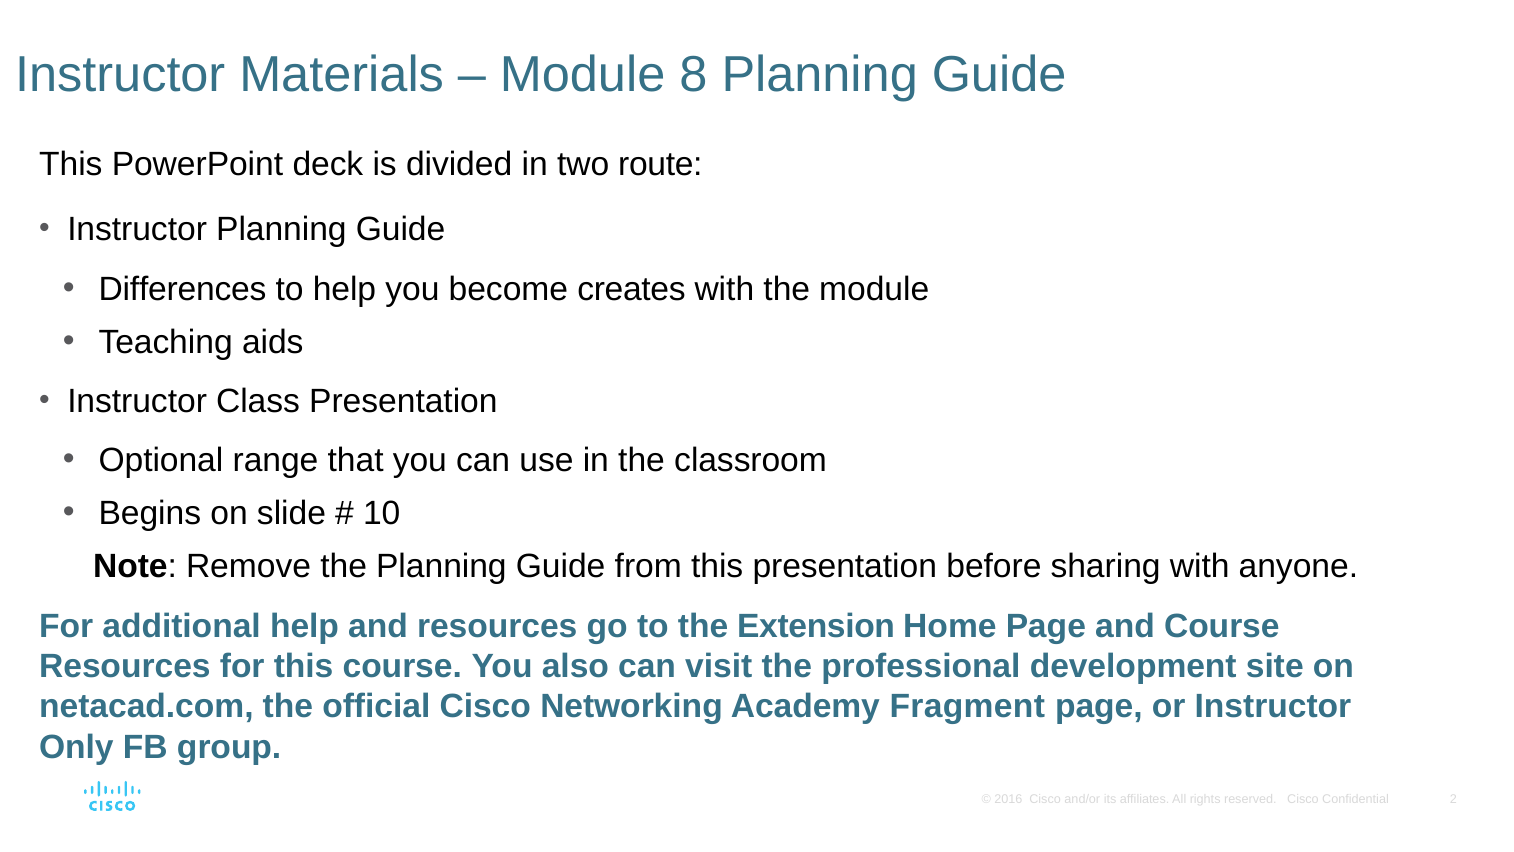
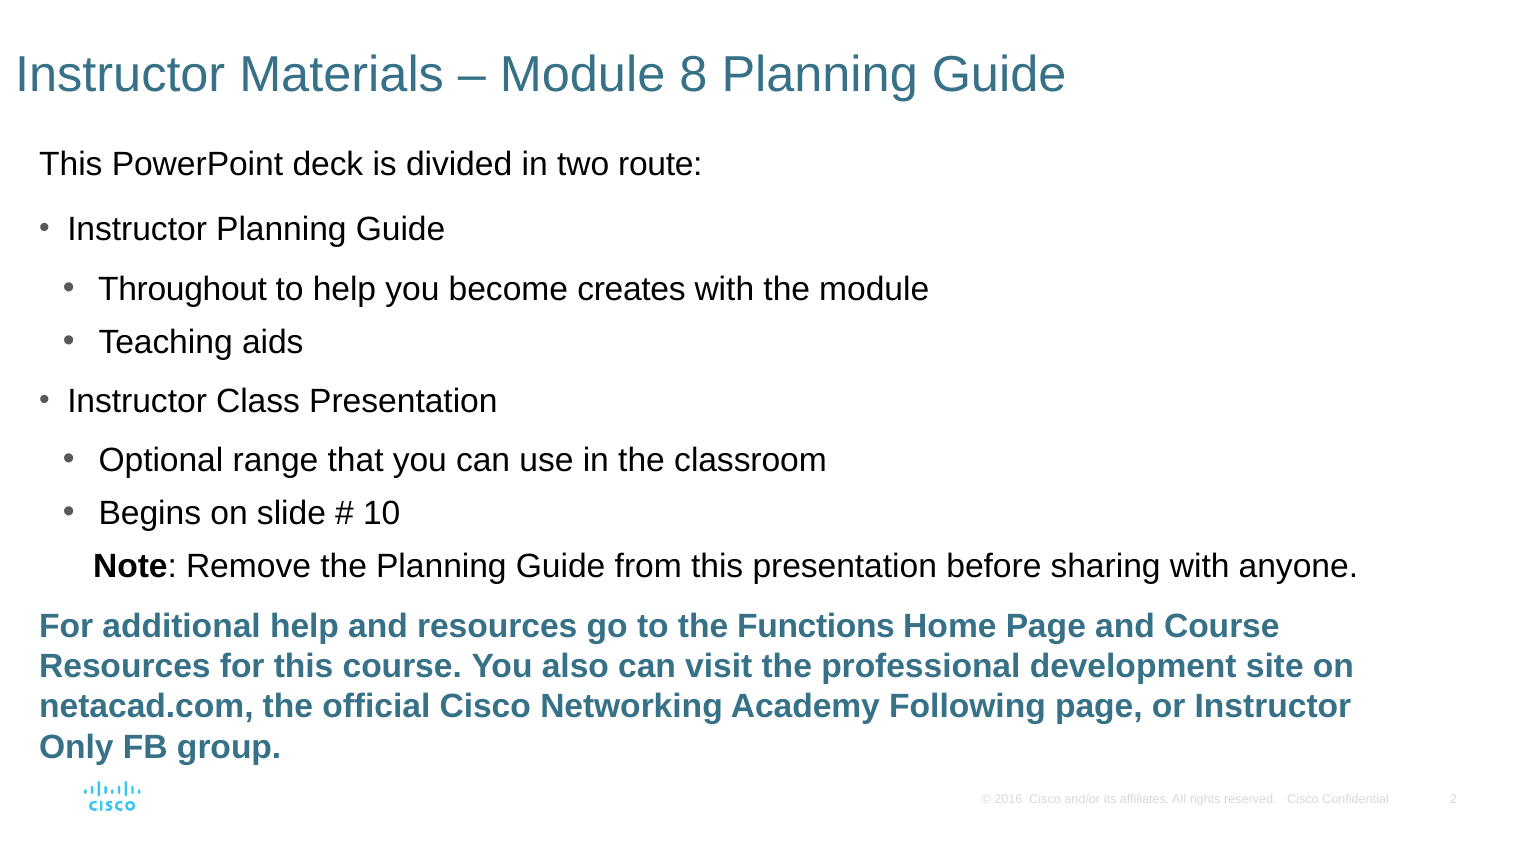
Differences: Differences -> Throughout (183, 289)
Extension: Extension -> Functions (816, 626)
Fragment: Fragment -> Following (967, 706)
